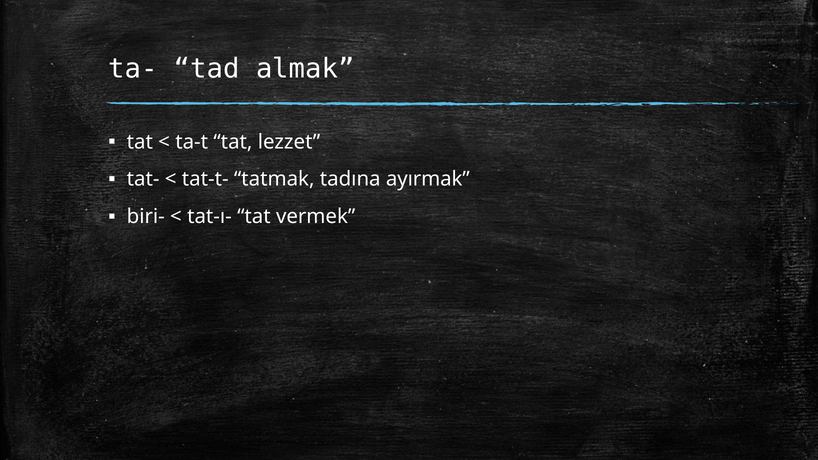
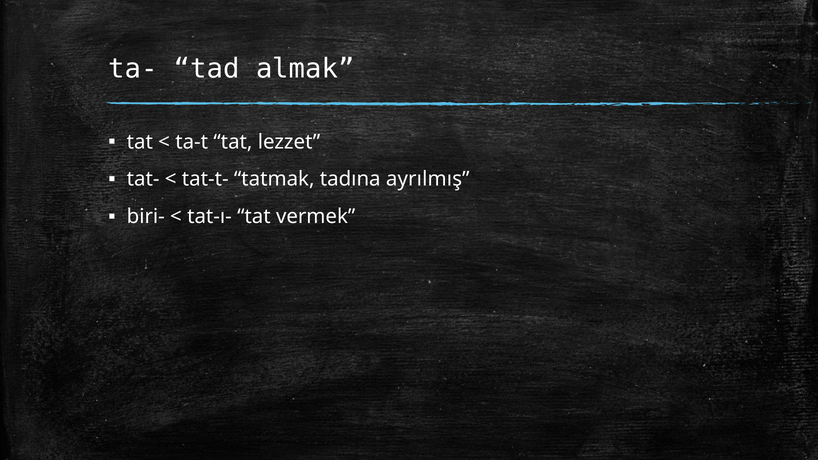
ayırmak: ayırmak -> ayrılmış (428, 179)
